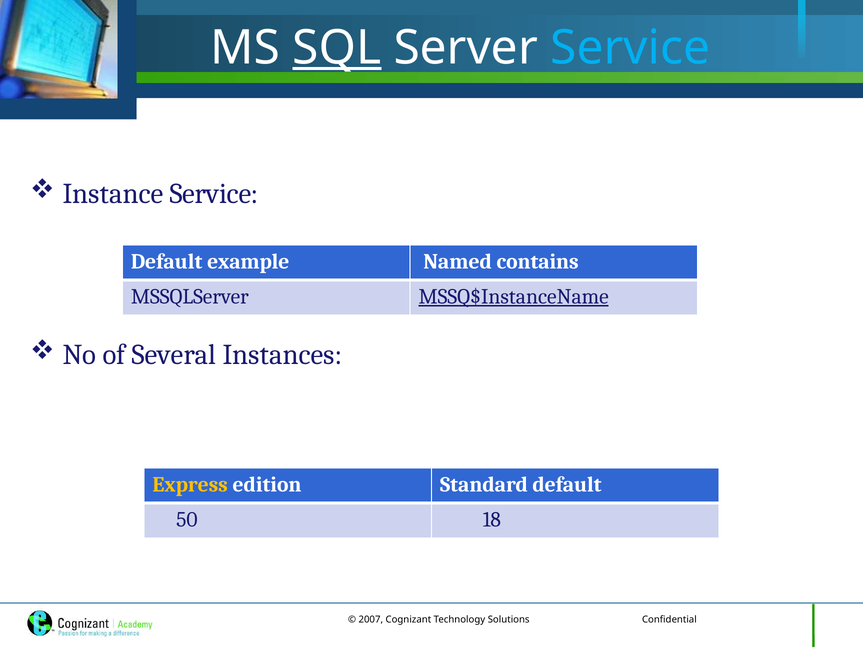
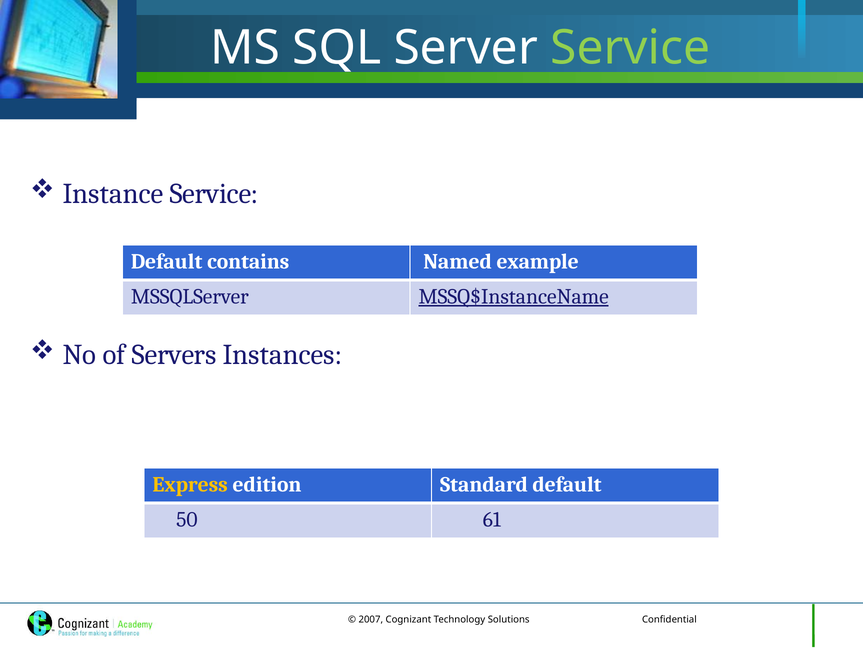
SQL underline: present -> none (337, 48)
Service colour: light blue -> light green (630, 48)
example: example -> contains (248, 261)
contains: contains -> example (538, 261)
Several: Several -> Servers (174, 354)
18: 18 -> 61 (492, 519)
